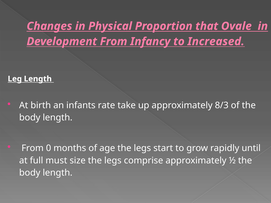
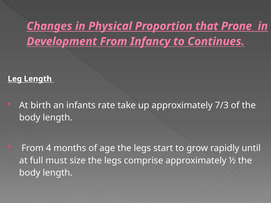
Ovale: Ovale -> Prone (236, 26)
Increased: Increased -> Continues (216, 42)
8/3: 8/3 -> 7/3 (222, 105)
0: 0 -> 4 (49, 148)
